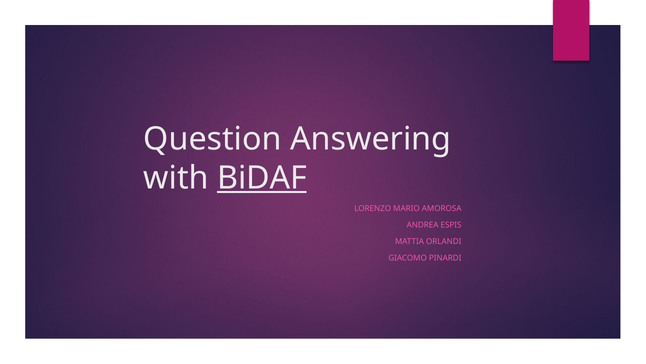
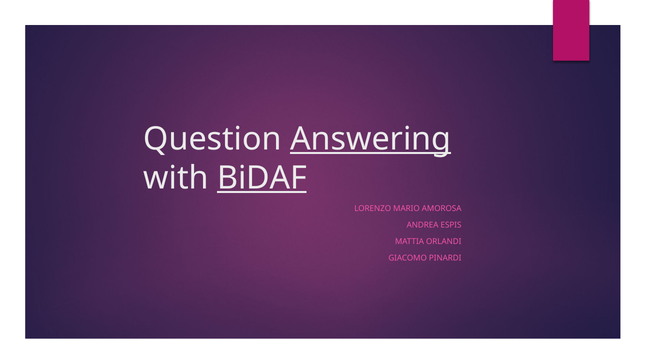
Answering underline: none -> present (371, 139)
